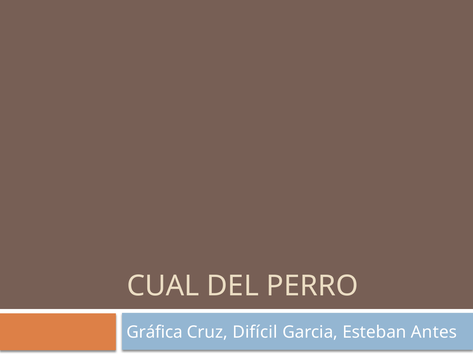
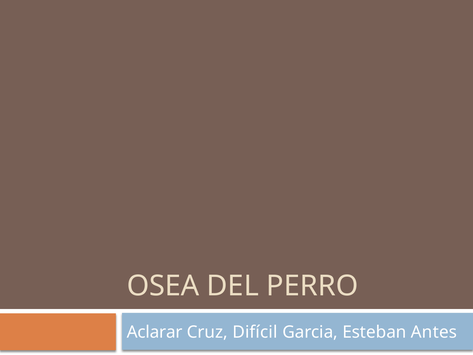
CUAL: CUAL -> OSEA (163, 286)
Gráfica: Gráfica -> Aclarar (155, 332)
